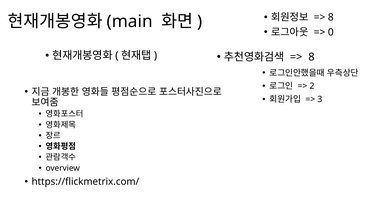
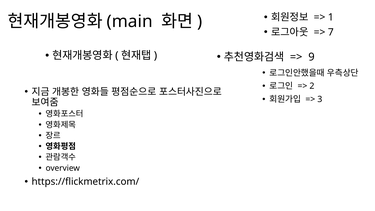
8: 8 -> 1 (331, 17)
0: 0 -> 7 (331, 32)
8: 8 -> 9 (311, 57)
